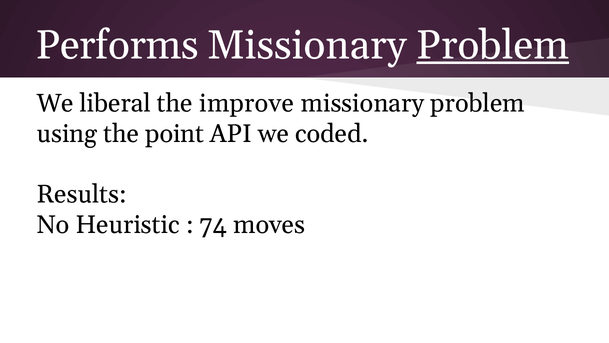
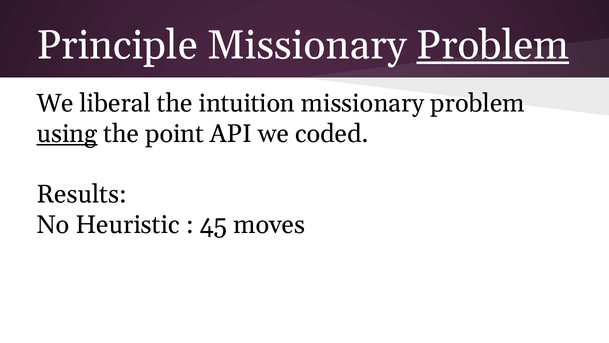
Performs: Performs -> Principle (117, 45)
improve: improve -> intuition (247, 103)
using underline: none -> present (67, 133)
74: 74 -> 45 (214, 225)
